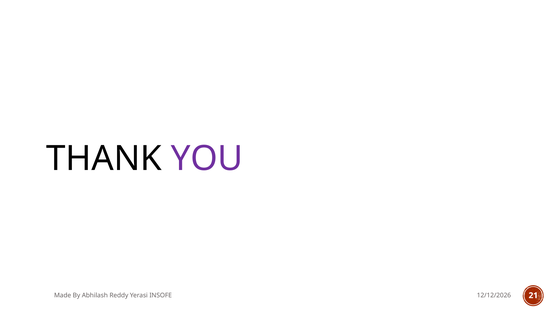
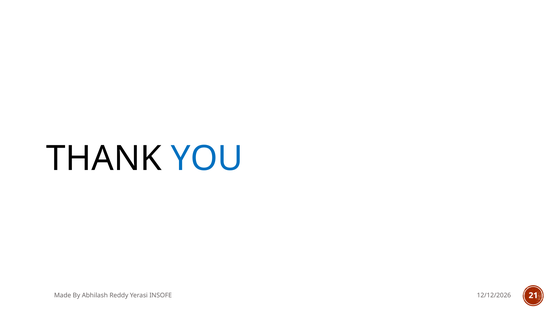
YOU colour: purple -> blue (207, 159)
